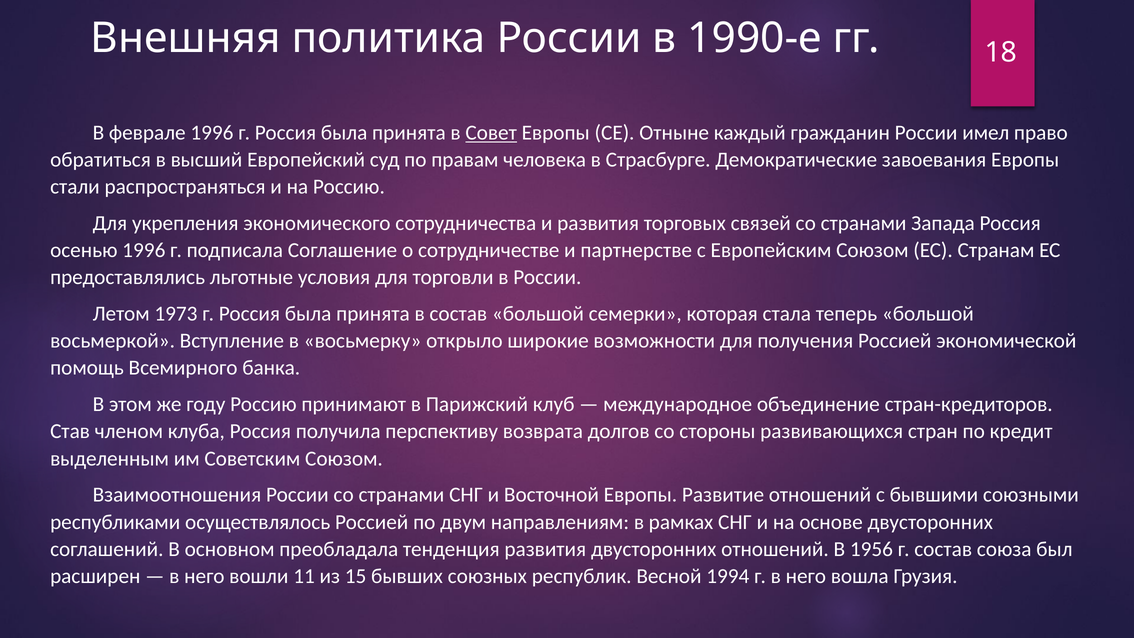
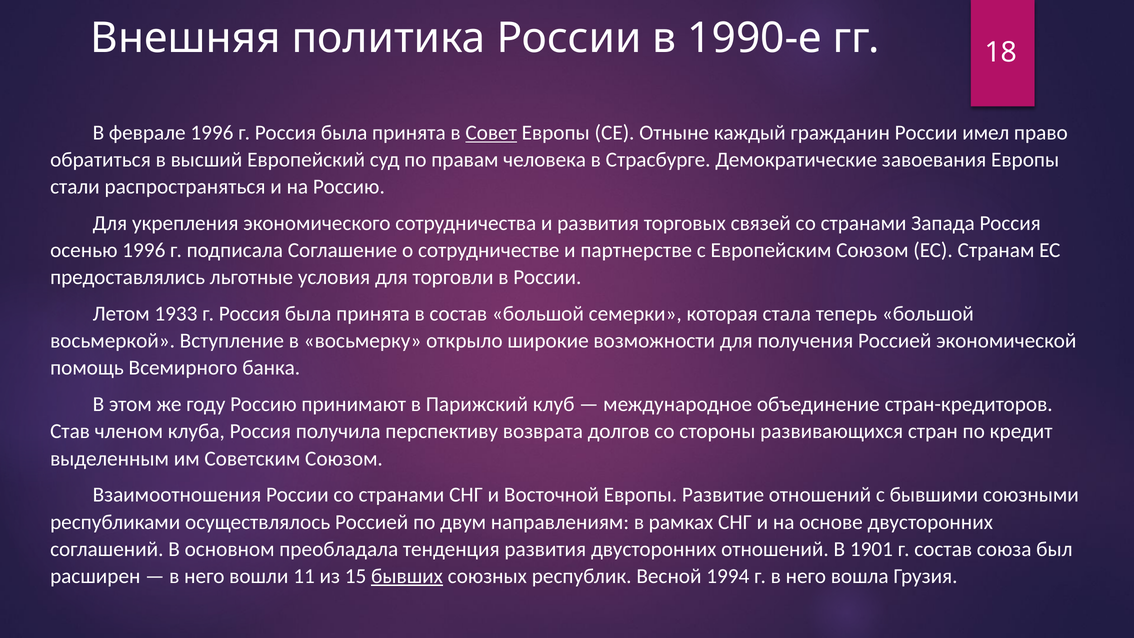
1973: 1973 -> 1933 (176, 314)
1956: 1956 -> 1901 (871, 549)
бывших underline: none -> present (407, 576)
